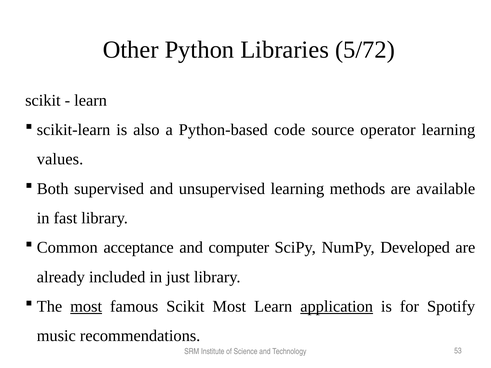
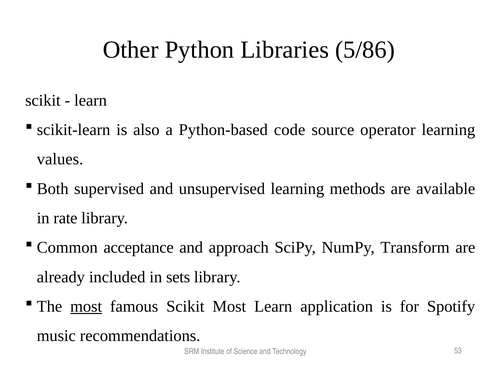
5/72: 5/72 -> 5/86 (365, 50)
fast: fast -> rate (65, 218)
computer: computer -> approach (239, 248)
Developed: Developed -> Transform (415, 248)
just: just -> sets (178, 277)
application underline: present -> none (337, 307)
